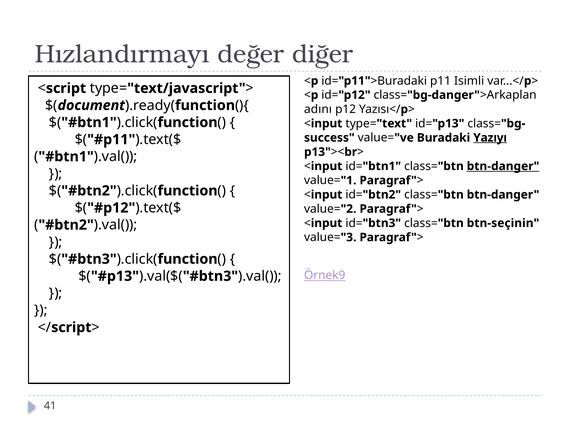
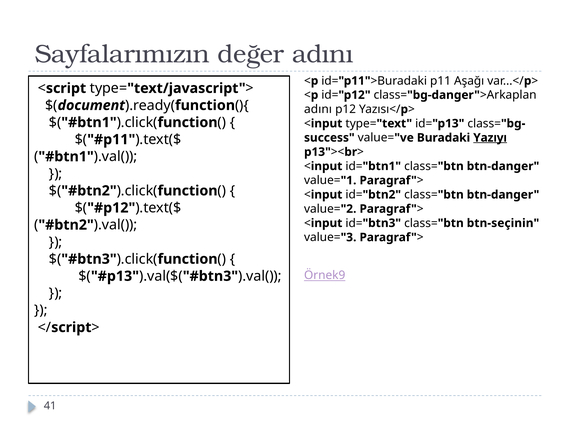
Hızlandırmayı: Hızlandırmayı -> Sayfalarımızın (122, 54)
değer diğer: diğer -> adını (323, 54)
Isimli: Isimli -> Aşağı (469, 81)
btn-danger underline: present -> none (503, 166)
